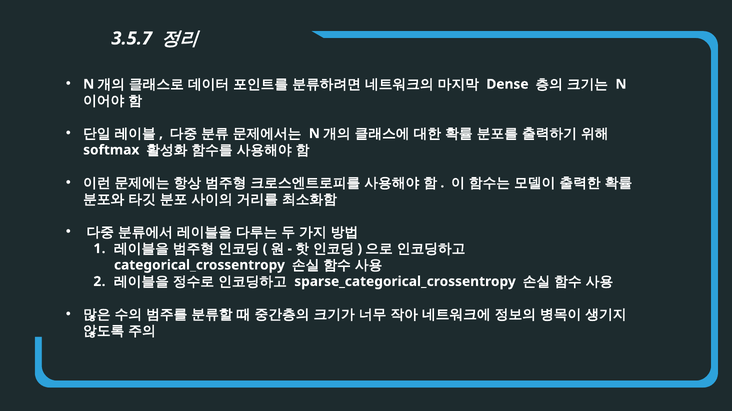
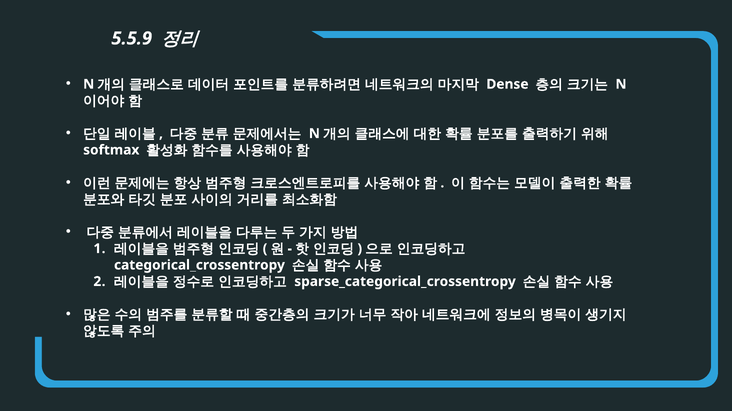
3.5.7: 3.5.7 -> 5.5.9 (132, 39)
